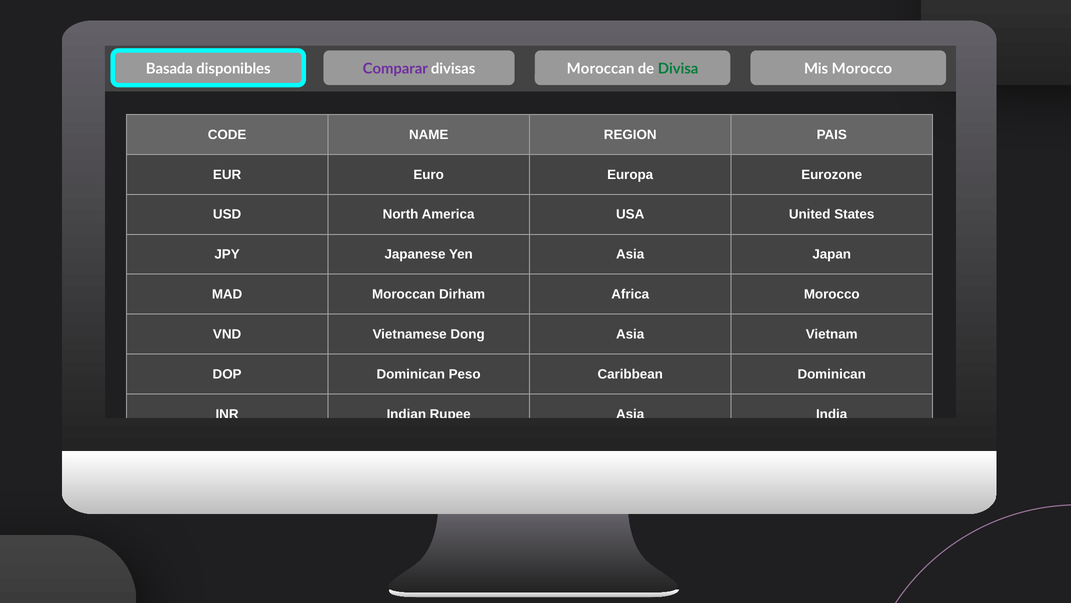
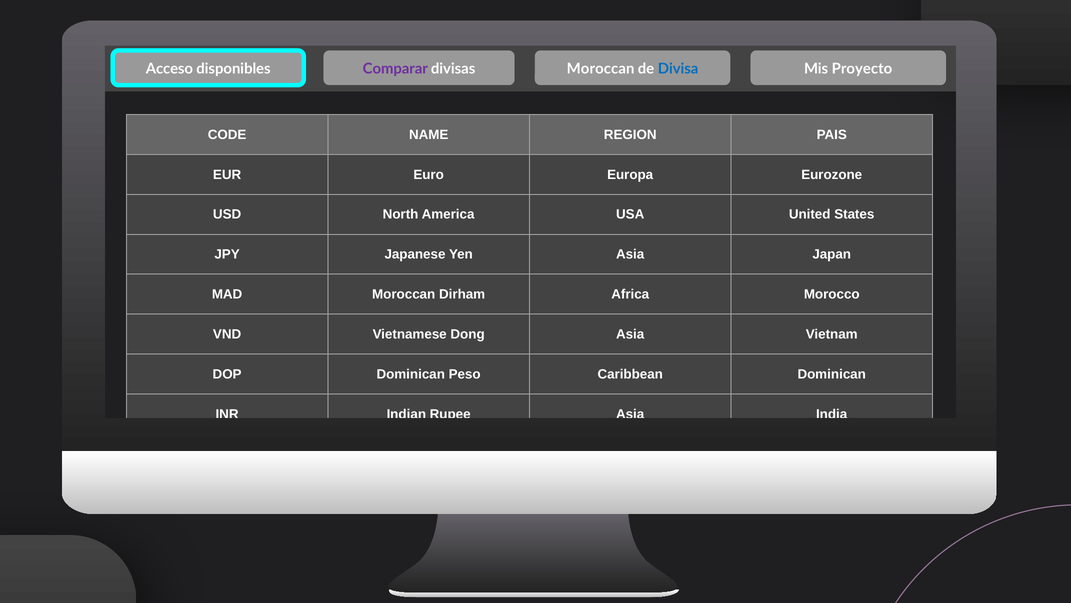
Basada: Basada -> Acceso (169, 69)
Divisa colour: green -> blue (678, 69)
Mis Morocco: Morocco -> Proyecto (862, 69)
